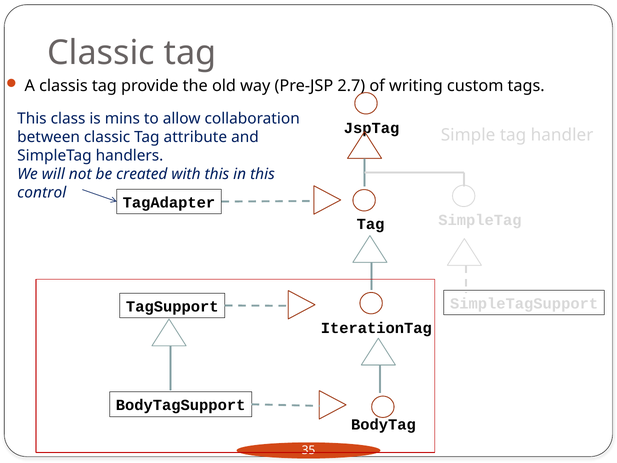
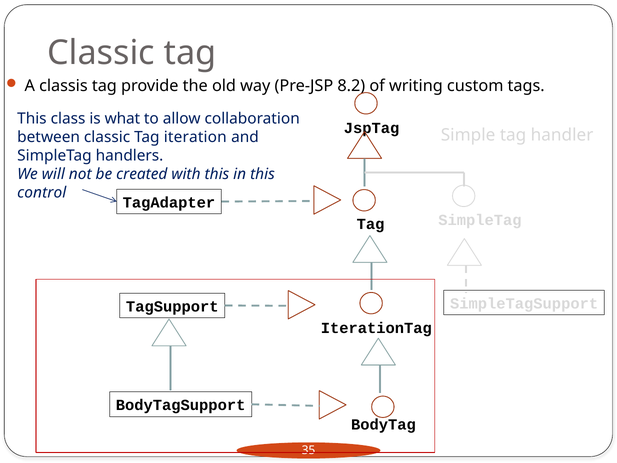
2.7: 2.7 -> 8.2 (351, 86)
mins: mins -> what (122, 119)
attribute: attribute -> iteration (195, 137)
